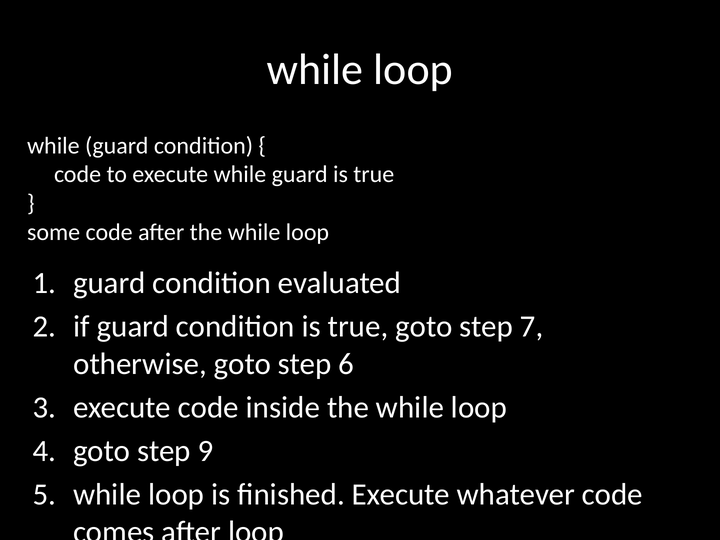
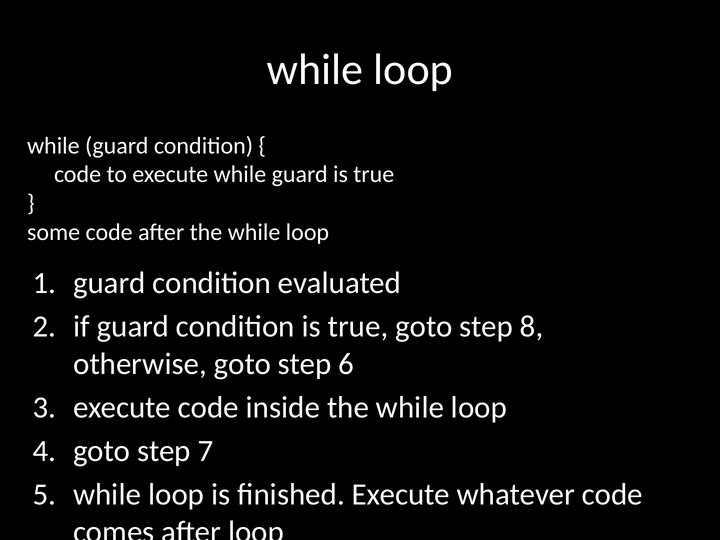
7: 7 -> 8 (532, 327)
9: 9 -> 7 (205, 451)
